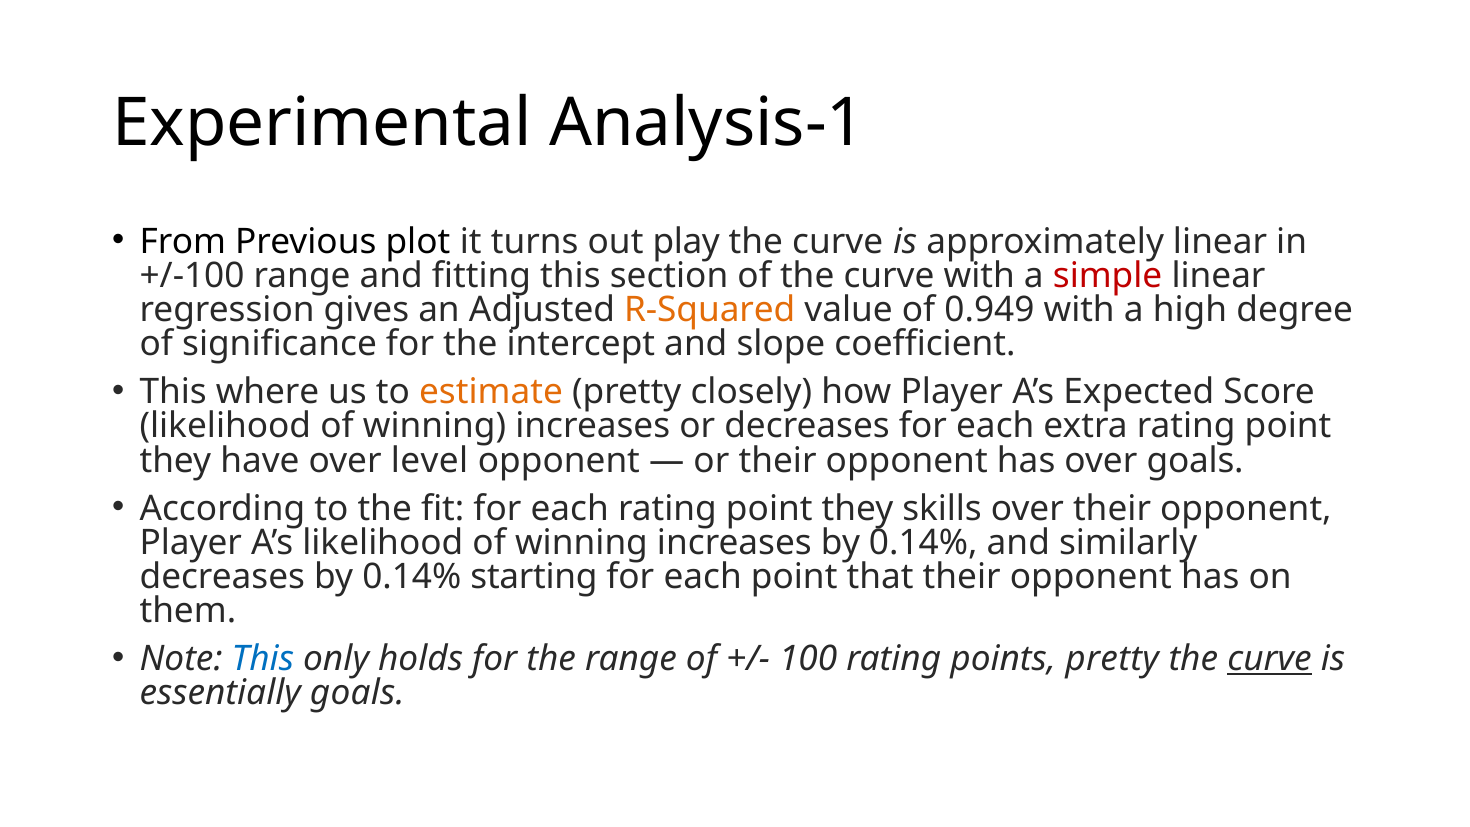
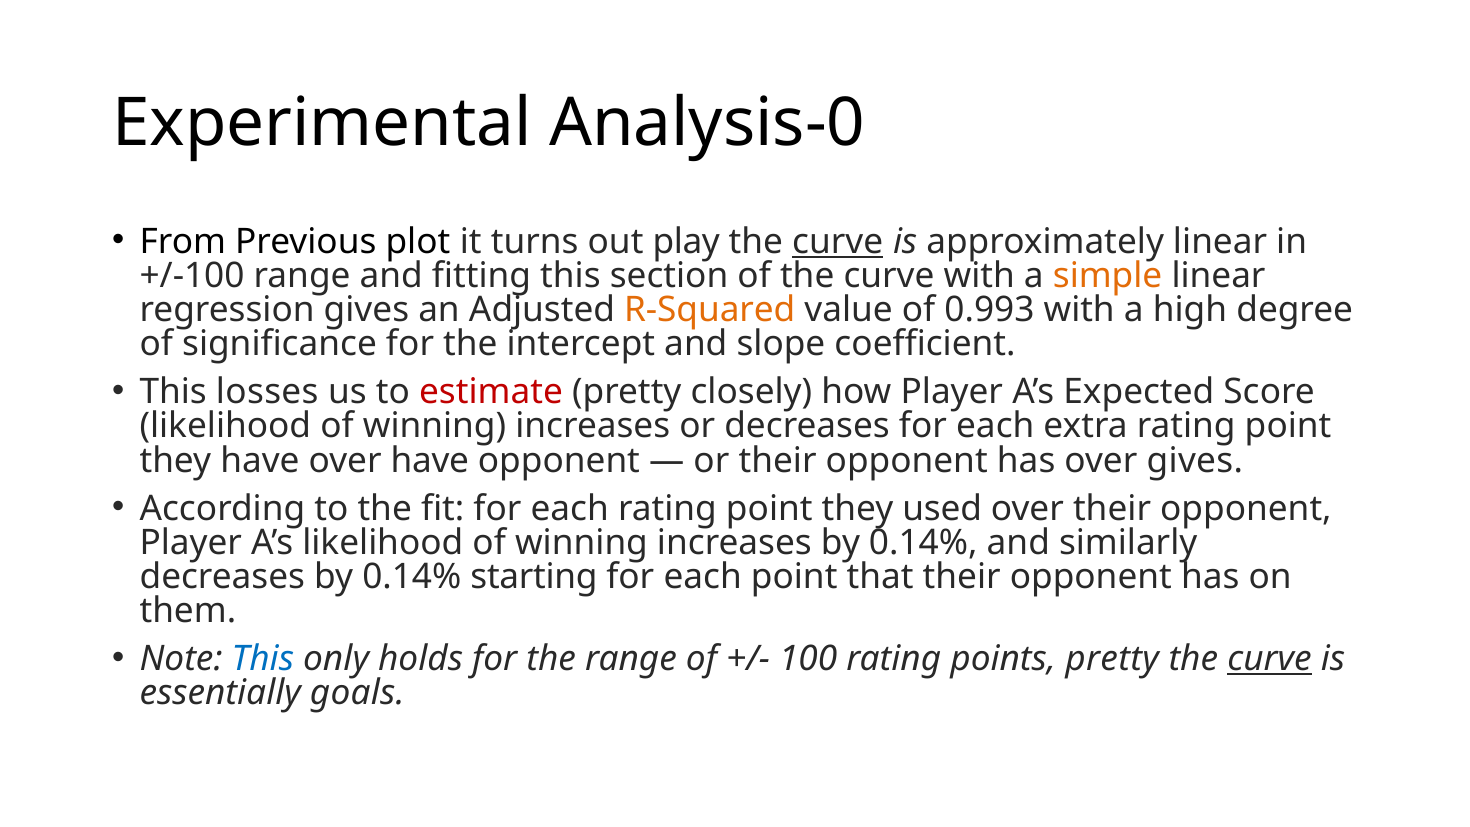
Analysis-1: Analysis-1 -> Analysis-0 (707, 123)
curve underline: none -> present (838, 241)
simple colour: red -> orange (1108, 276)
0.949: 0.949 -> 0.993 (989, 310)
where: where -> losses (267, 392)
estimate colour: orange -> red (491, 392)
over level: level -> have (430, 460)
over goals: goals -> gives (1195, 460)
skills: skills -> used (942, 508)
